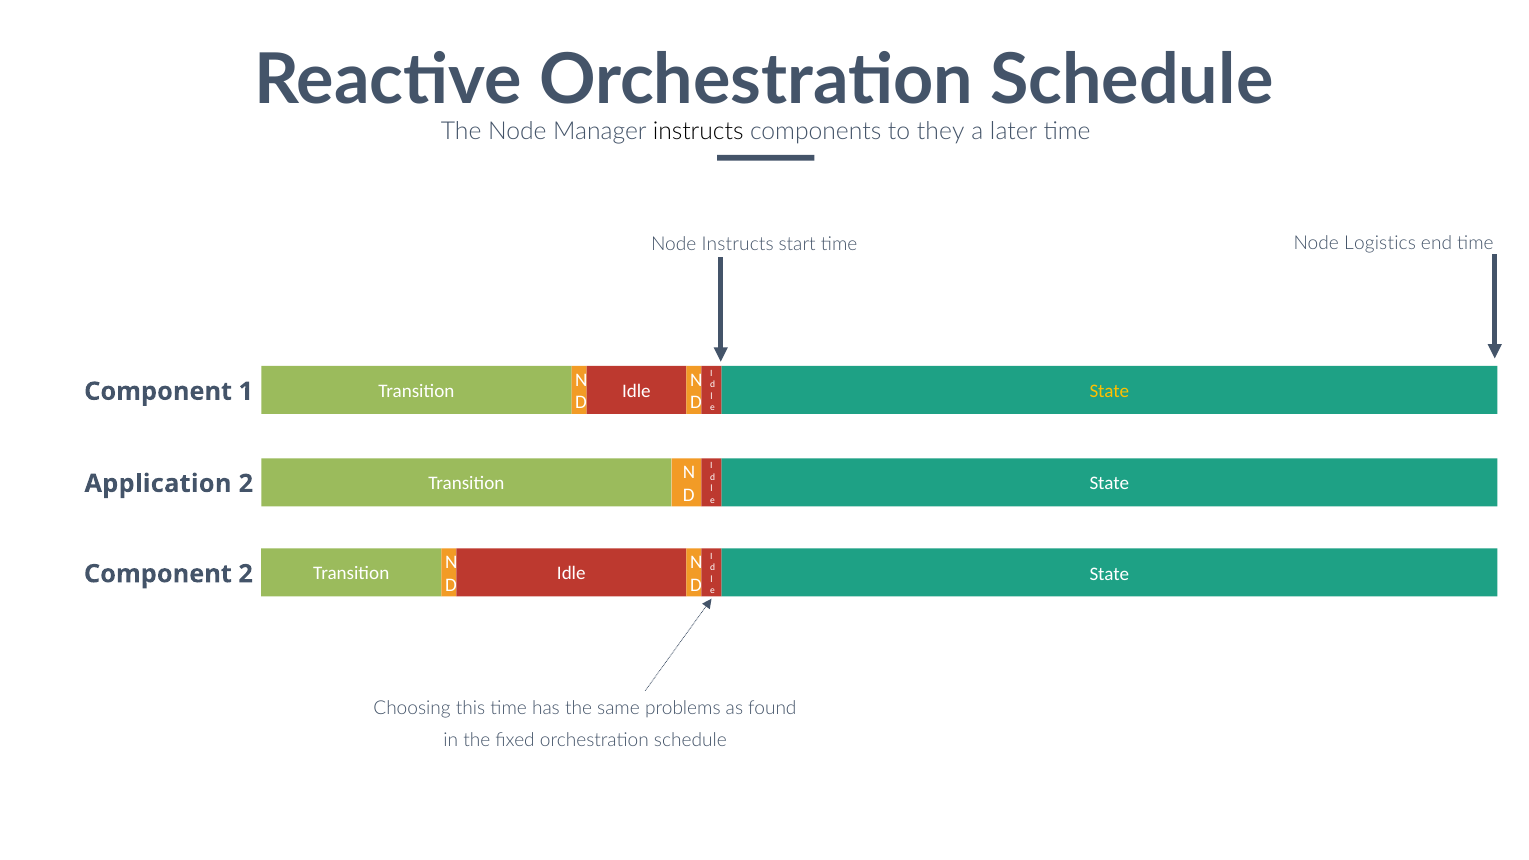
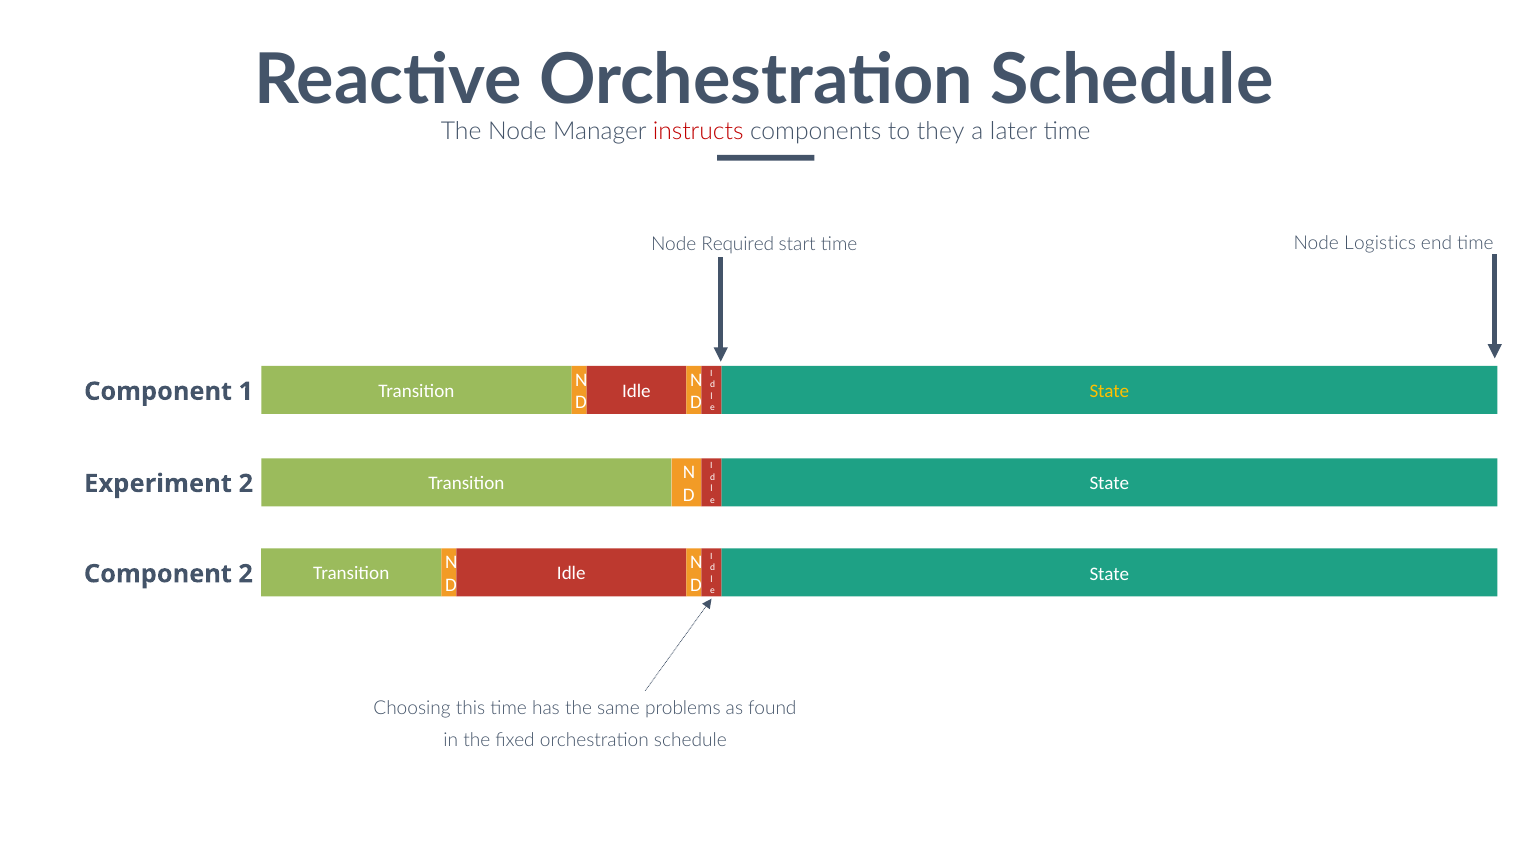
instructs colour: black -> red (698, 132)
Node Instructs: Instructs -> Required (738, 244)
Application: Application -> Experiment (158, 484)
